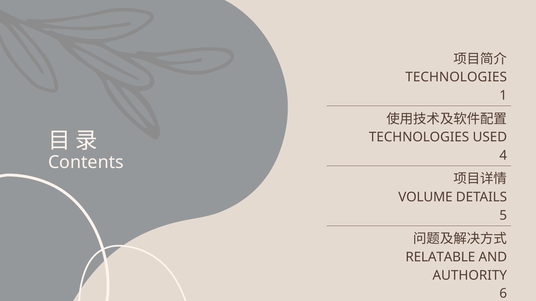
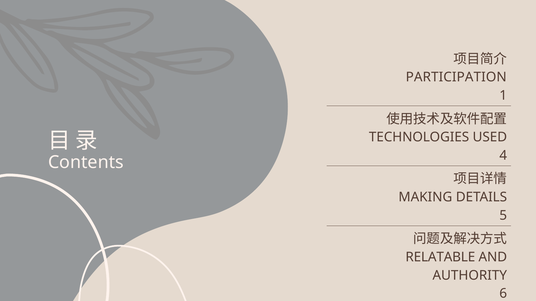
TECHNOLOGIES: TECHNOLOGIES -> PARTICIPATION (456, 77)
VOLUME: VOLUME -> MAKING (425, 197)
